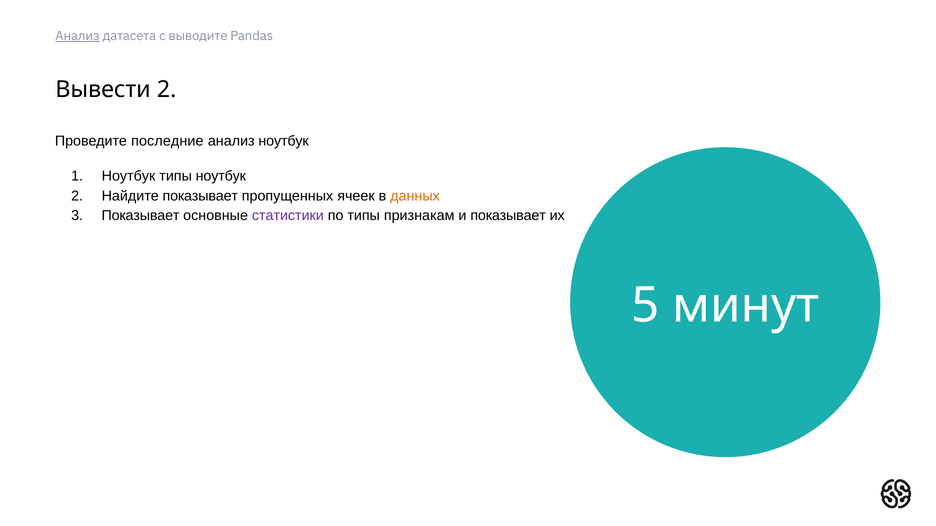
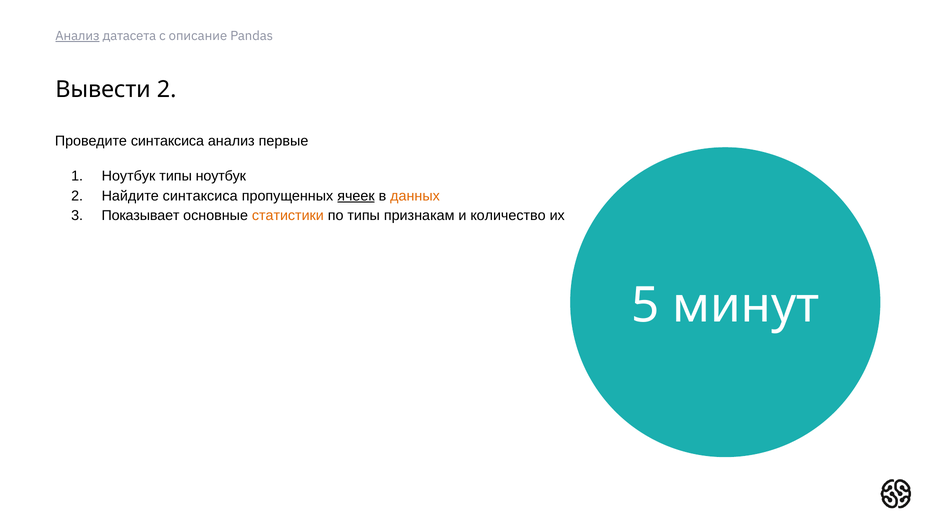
выводите: выводите -> описание (198, 36)
Проведите последние: последние -> синтаксиса (167, 141)
анализ ноутбук: ноутбук -> первые (284, 141)
Найдите показывает: показывает -> синтаксиса (200, 196)
ячеек underline: none -> present (356, 196)
статистики colour: purple -> orange (288, 216)
и показывает: показывает -> количество (508, 216)
